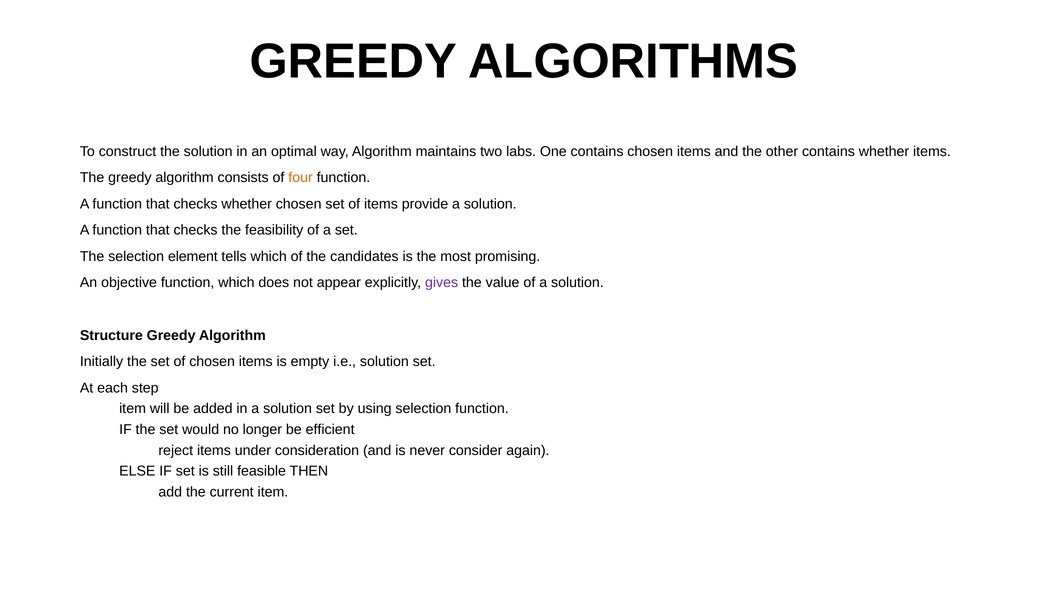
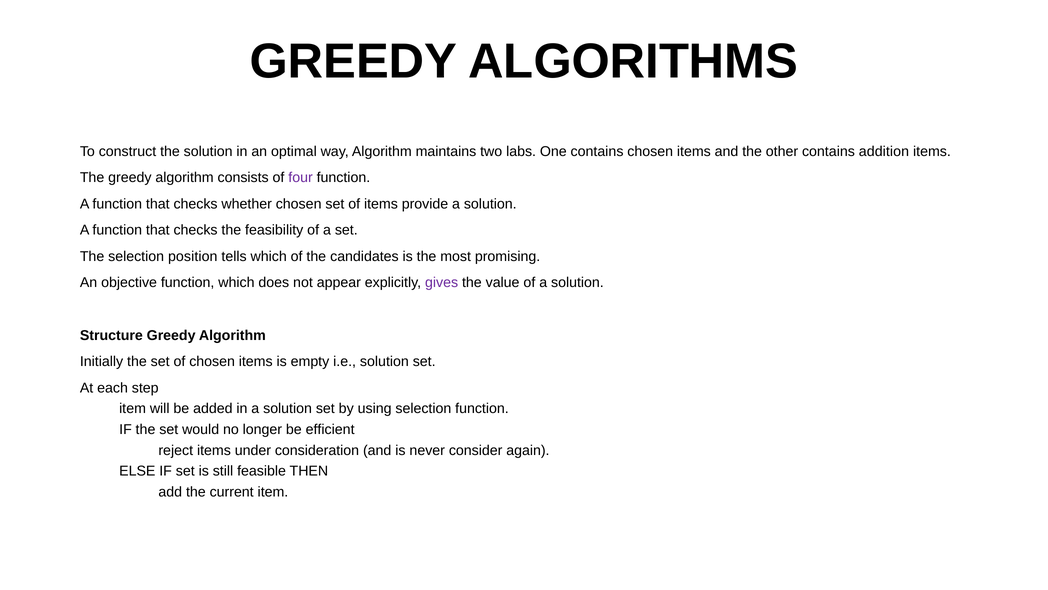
contains whether: whether -> addition (884, 151)
four colour: orange -> purple (301, 177)
element: element -> position (193, 256)
